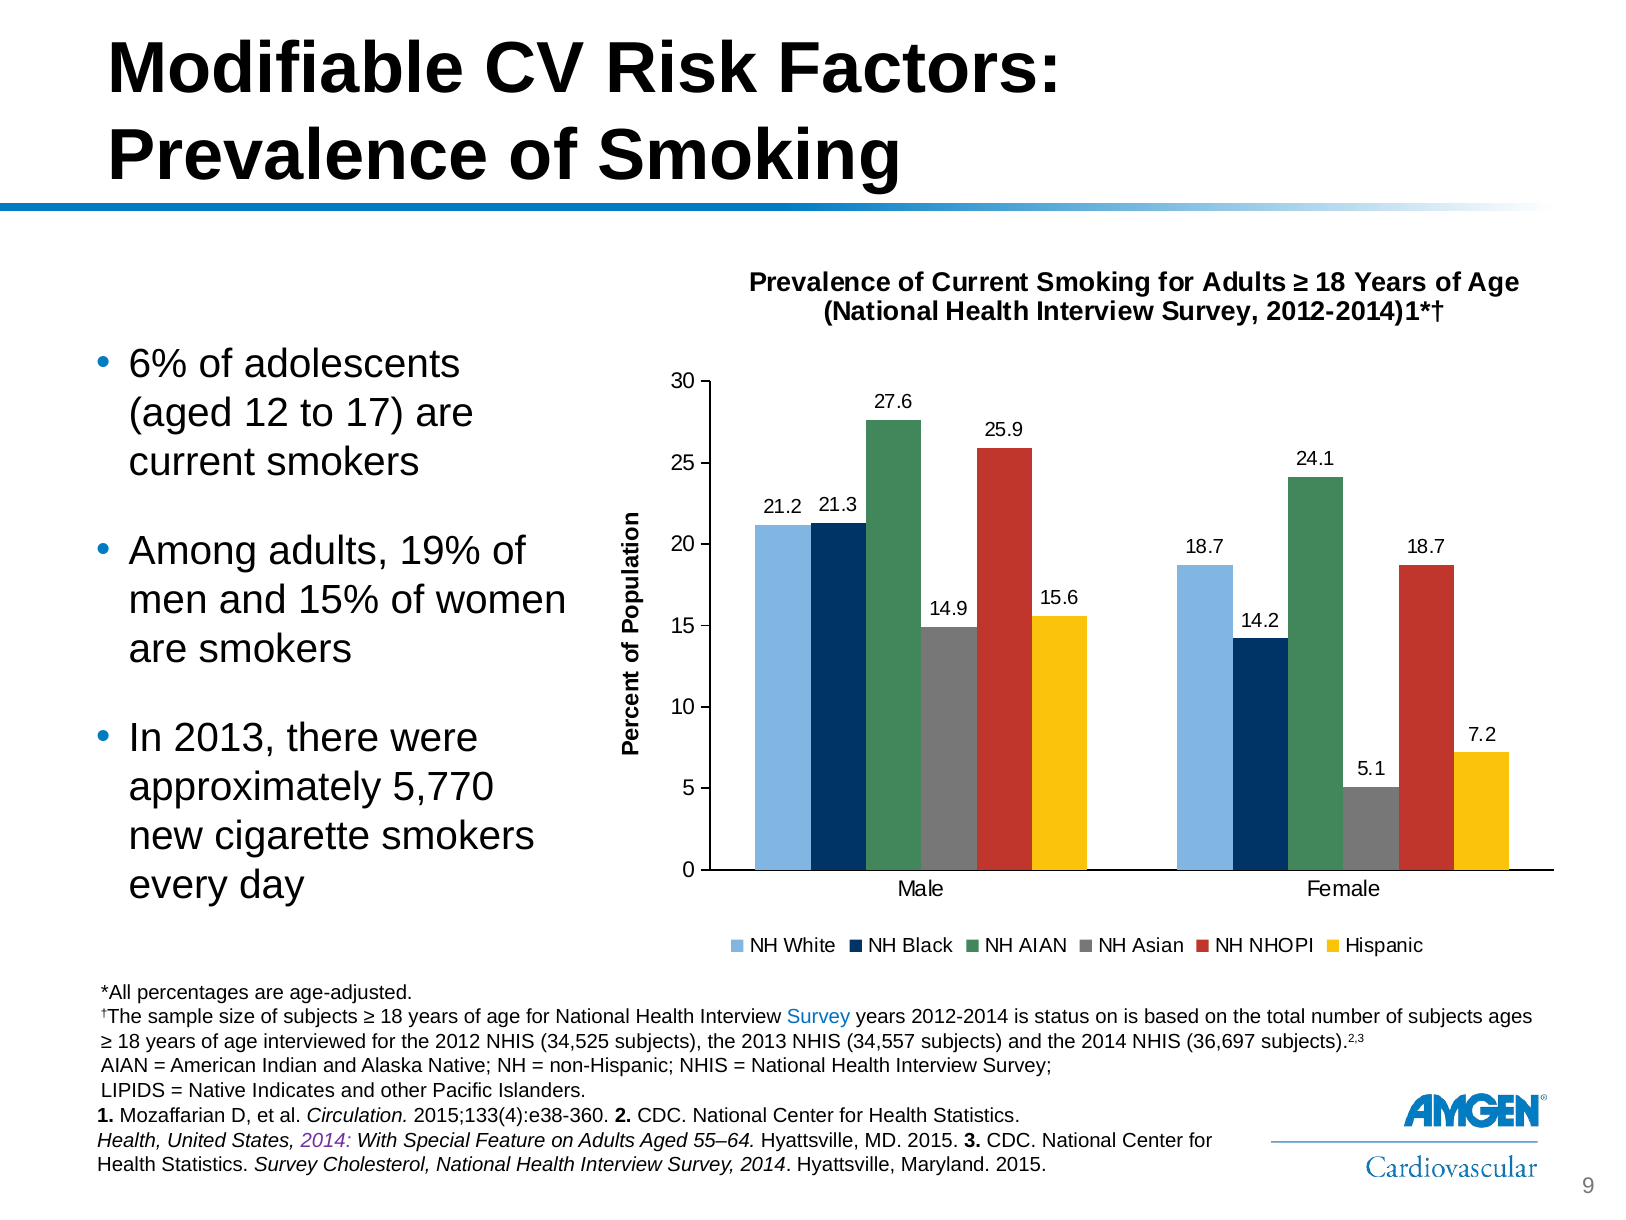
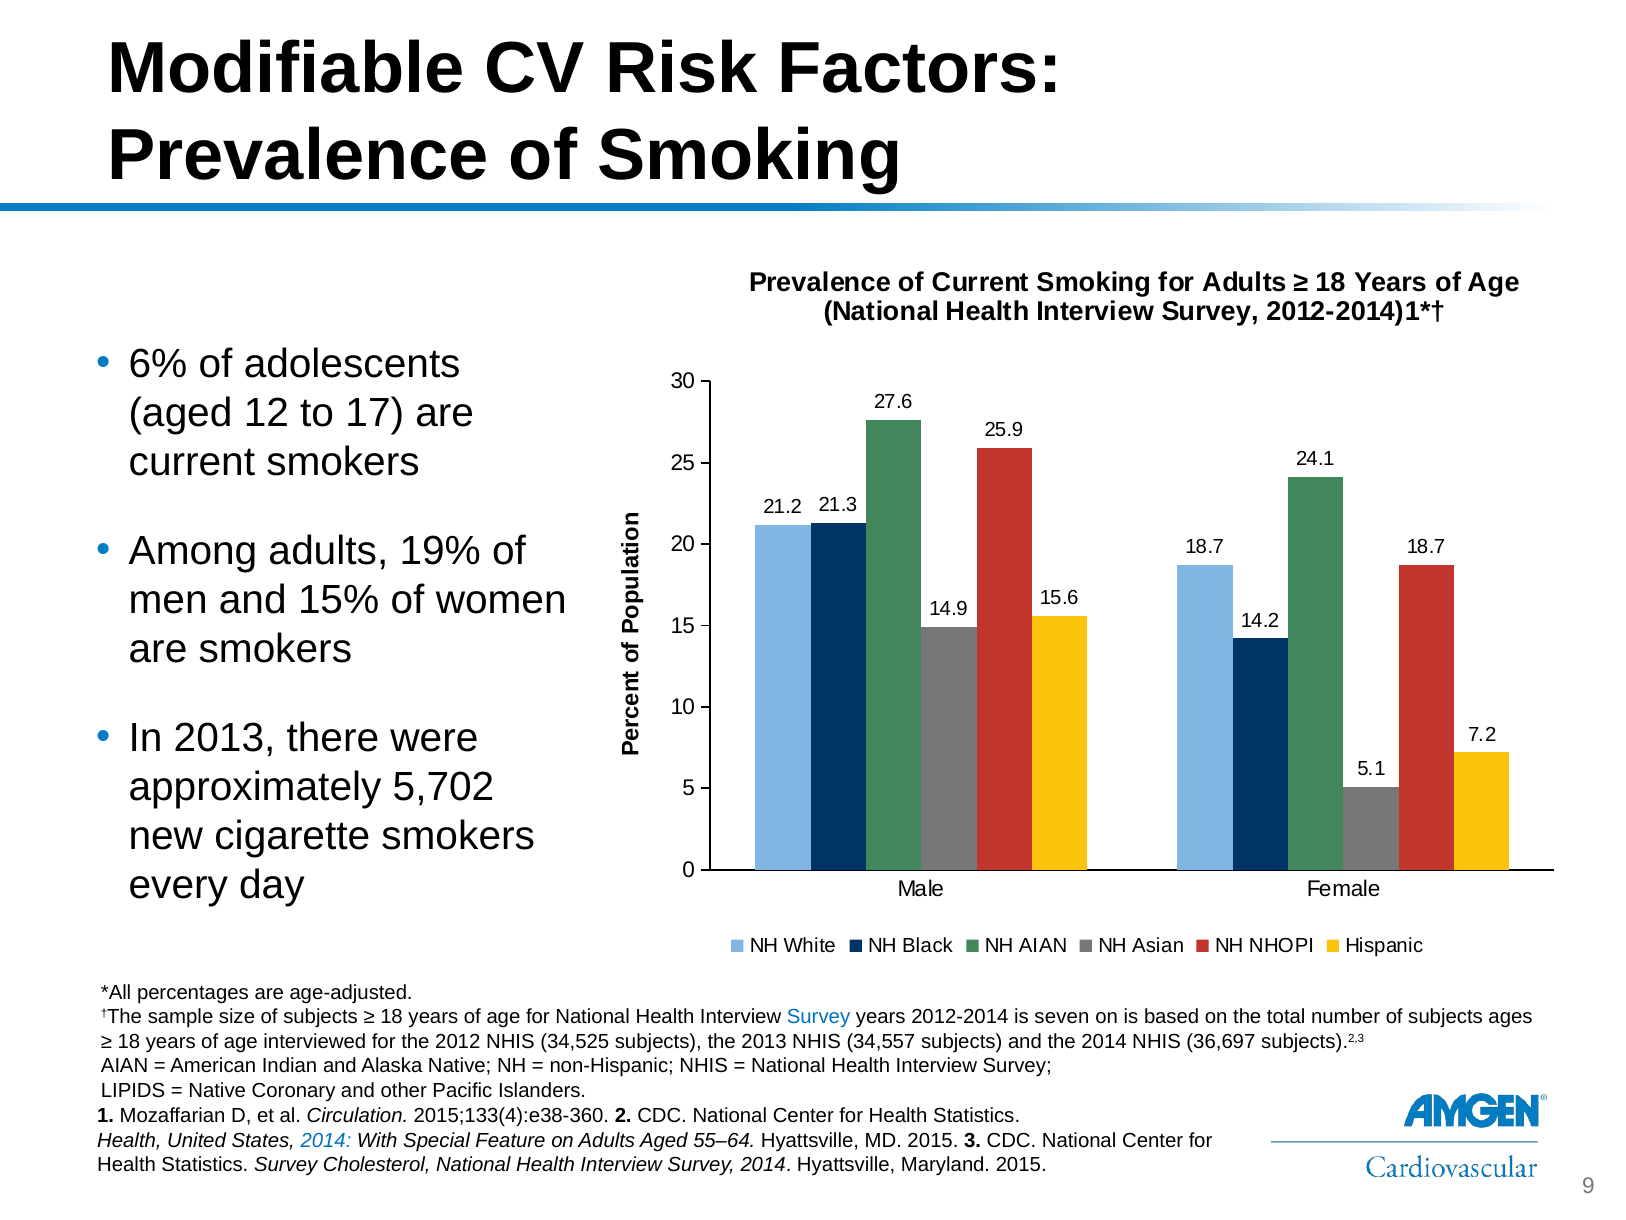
5,770: 5,770 -> 5,702 (444, 787)
status: status -> seven (1062, 1017)
Indicates: Indicates -> Coronary (294, 1090)
2014 colour: purple -> blue (326, 1140)
